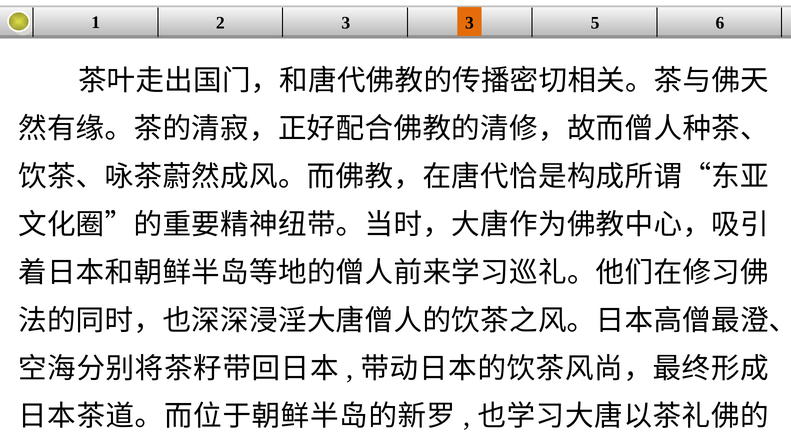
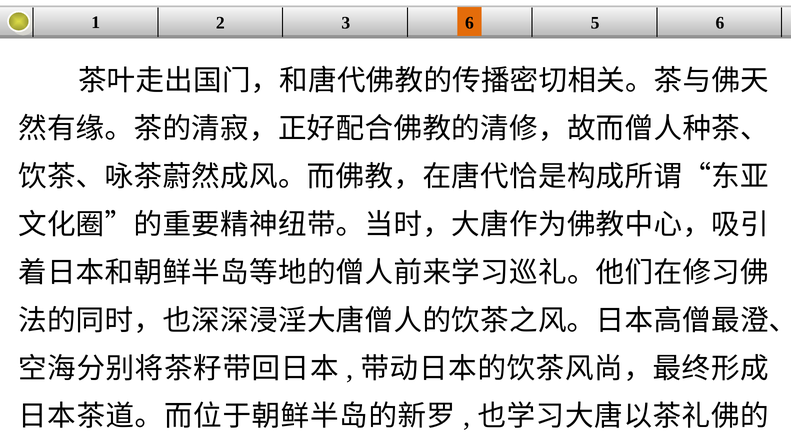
3 3: 3 -> 6 (469, 23)
